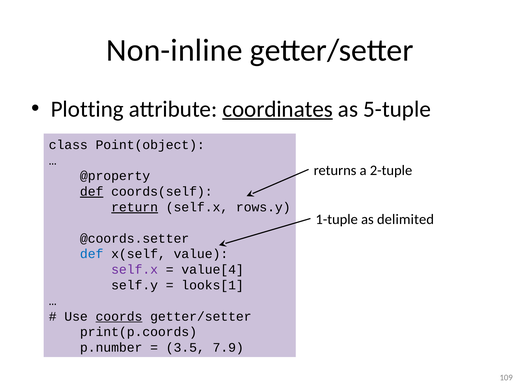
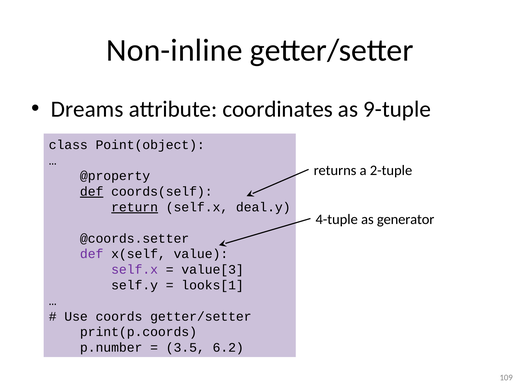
Plotting: Plotting -> Dreams (87, 109)
coordinates underline: present -> none (278, 109)
5-tuple: 5-tuple -> 9-tuple (397, 109)
rows.y: rows.y -> deal.y (263, 207)
1-tuple: 1-tuple -> 4-tuple (337, 220)
delimited: delimited -> generator (406, 220)
def colour: blue -> purple (92, 254)
value[4: value[4 -> value[3 (213, 270)
coords underline: present -> none (119, 316)
7.9: 7.9 -> 6.2 (228, 348)
